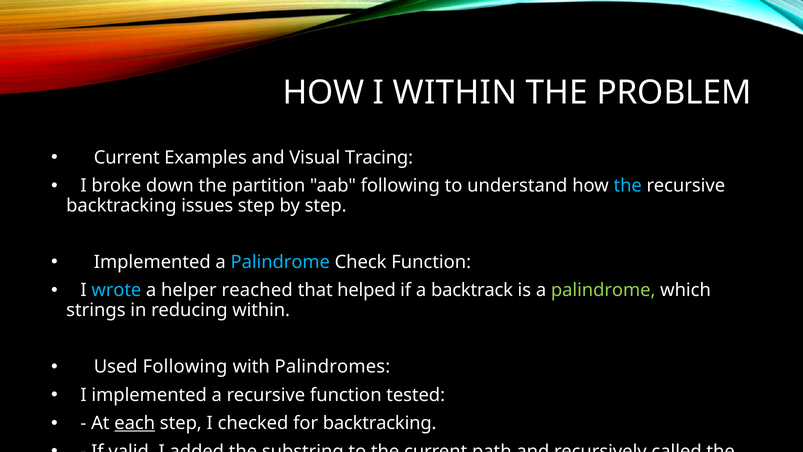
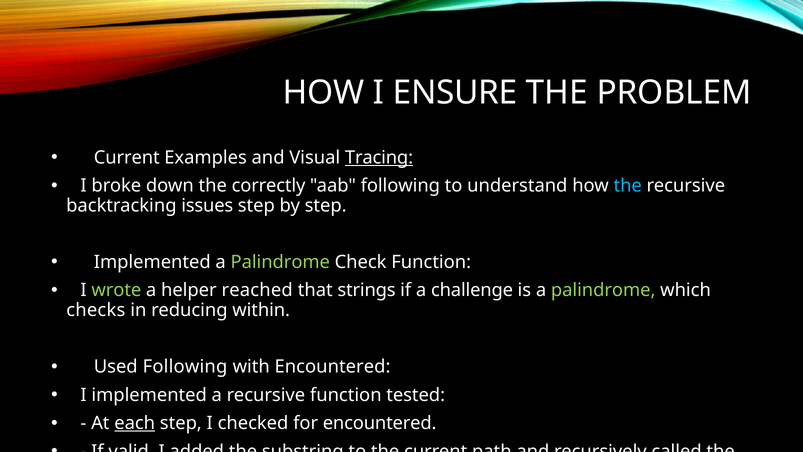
I WITHIN: WITHIN -> ENSURE (455, 93)
Tracing underline: none -> present (379, 157)
partition: partition -> correctly (269, 186)
Palindrome colour: light blue -> light green (280, 262)
wrote colour: light blue -> light green (116, 290)
that helped: helped -> strings (367, 290)
backtrack: backtrack -> challenge (472, 290)
strings: strings -> checks (96, 310)
with Palindromes: Palindromes -> Encountered (332, 366)
for backtracking: backtracking -> encountered (380, 423)
